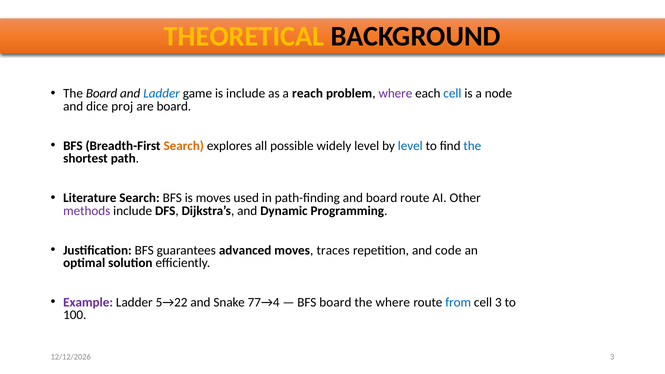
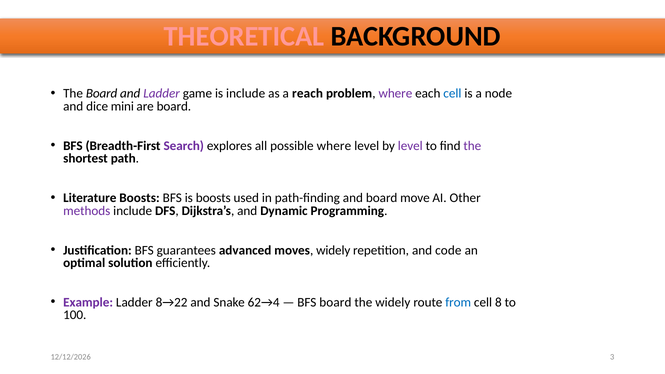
THEORETICAL colour: yellow -> pink (244, 36)
Ladder colour: blue -> purple (162, 94)
proj: proj -> mini (122, 106)
Search colour: orange -> purple (184, 146)
possible widely: widely -> where (334, 146)
level colour: blue -> purple (410, 146)
the colour: blue -> purple (472, 146)
Literature Search: Search -> Boosts (139, 198)
is moves: moves -> boosts (213, 198)
board route: route -> move (415, 198)
moves traces: traces -> widely (333, 250)
5→22: 5→22 -> 8→22 (172, 302)
77→4: 77→4 -> 62→4 (264, 302)
the where: where -> widely (393, 302)
cell 3: 3 -> 8 (498, 302)
